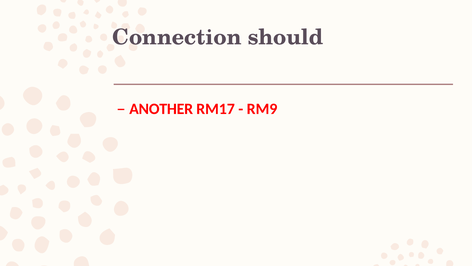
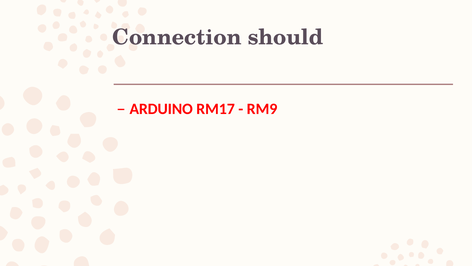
ANOTHER: ANOTHER -> ARDUINO (161, 109)
